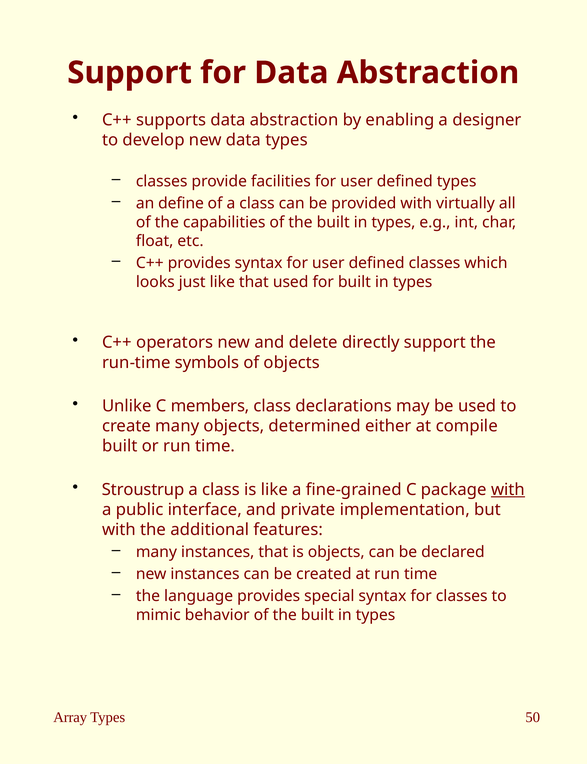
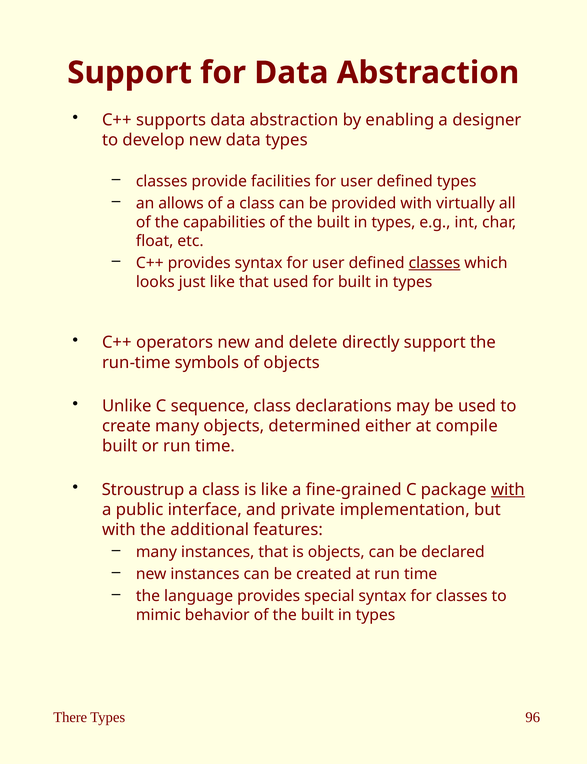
define: define -> allows (181, 203)
classes underline: none -> present (434, 263)
members: members -> sequence (210, 406)
Array: Array -> There (70, 717)
50: 50 -> 96 (533, 717)
